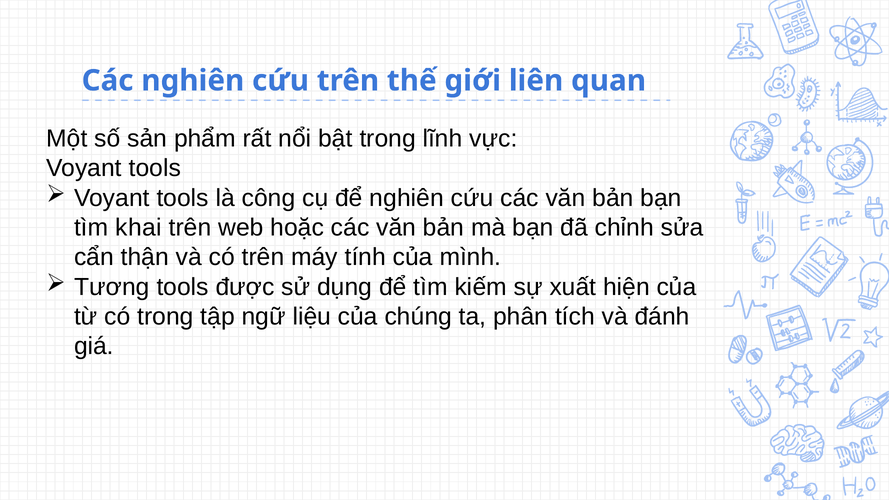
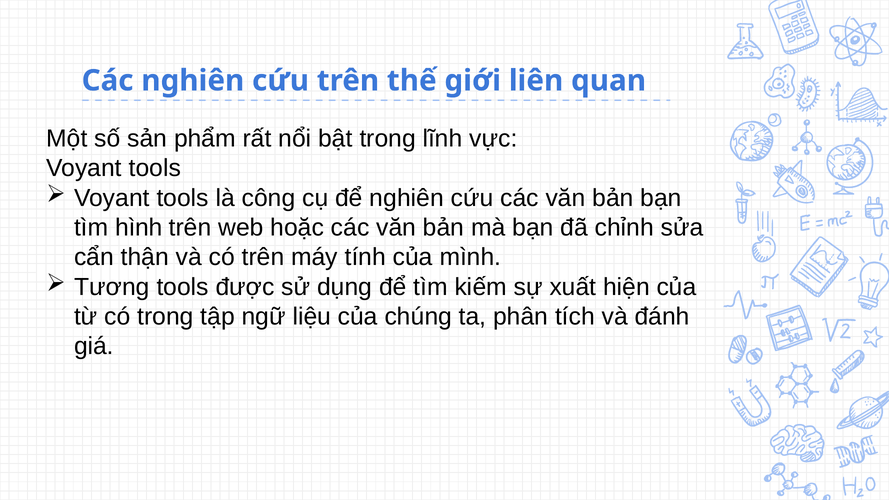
khai: khai -> hình (139, 228)
